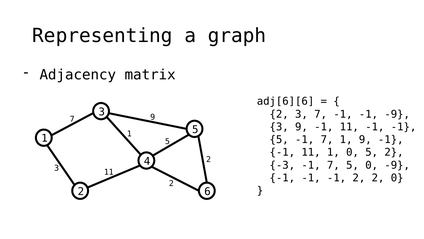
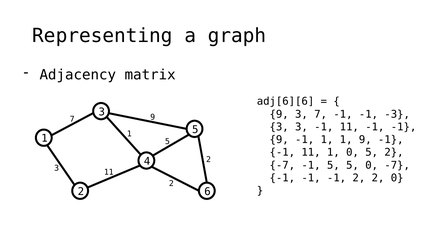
2: 2 -> 9 (279, 114)
-1 -9: -9 -> -3 (397, 114)
3 9: 9 -> 3 (301, 127)
5: 5 -> 9 (279, 139)
7: 7 -> 1 (327, 139)
-3: -3 -> -7 (282, 165)
7: 7 -> 5 (333, 165)
0 -9: -9 -> -7 (397, 165)
